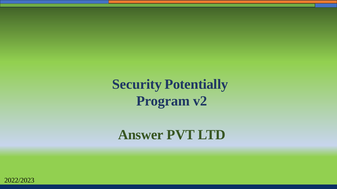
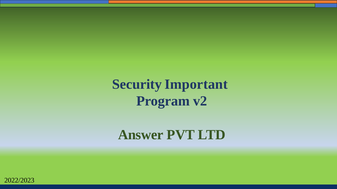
Potentially: Potentially -> Important (196, 85)
